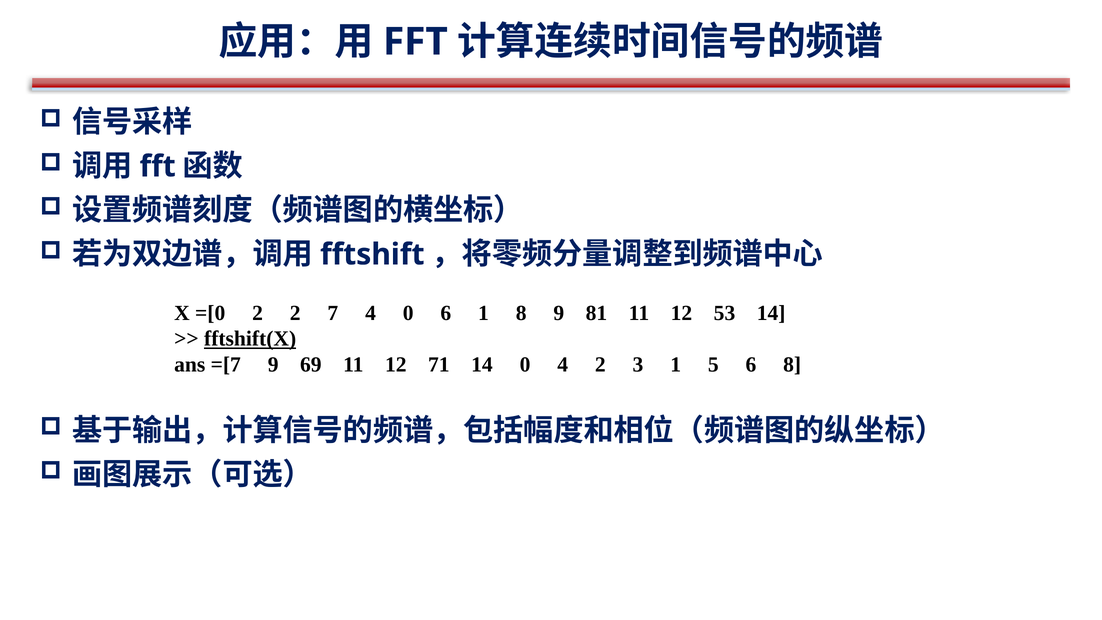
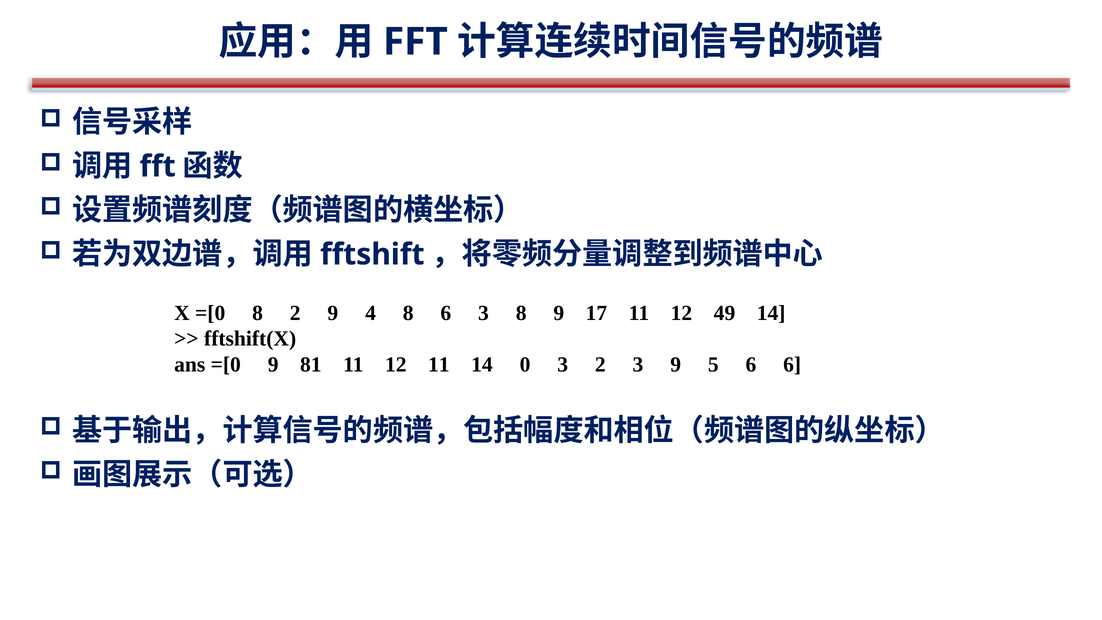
=[0 2: 2 -> 8 (258, 313)
2 7: 7 -> 9 (333, 313)
4 0: 0 -> 8 (408, 313)
6 1: 1 -> 3 (483, 313)
81: 81 -> 17 (596, 313)
53: 53 -> 49 (725, 313)
fftshift(X underline: present -> none (250, 339)
ans =[7: =[7 -> =[0 (226, 365)
69: 69 -> 81 (311, 365)
12 71: 71 -> 11 (439, 365)
0 4: 4 -> 3 (563, 365)
3 1: 1 -> 9 (676, 365)
6 8: 8 -> 6 (792, 365)
